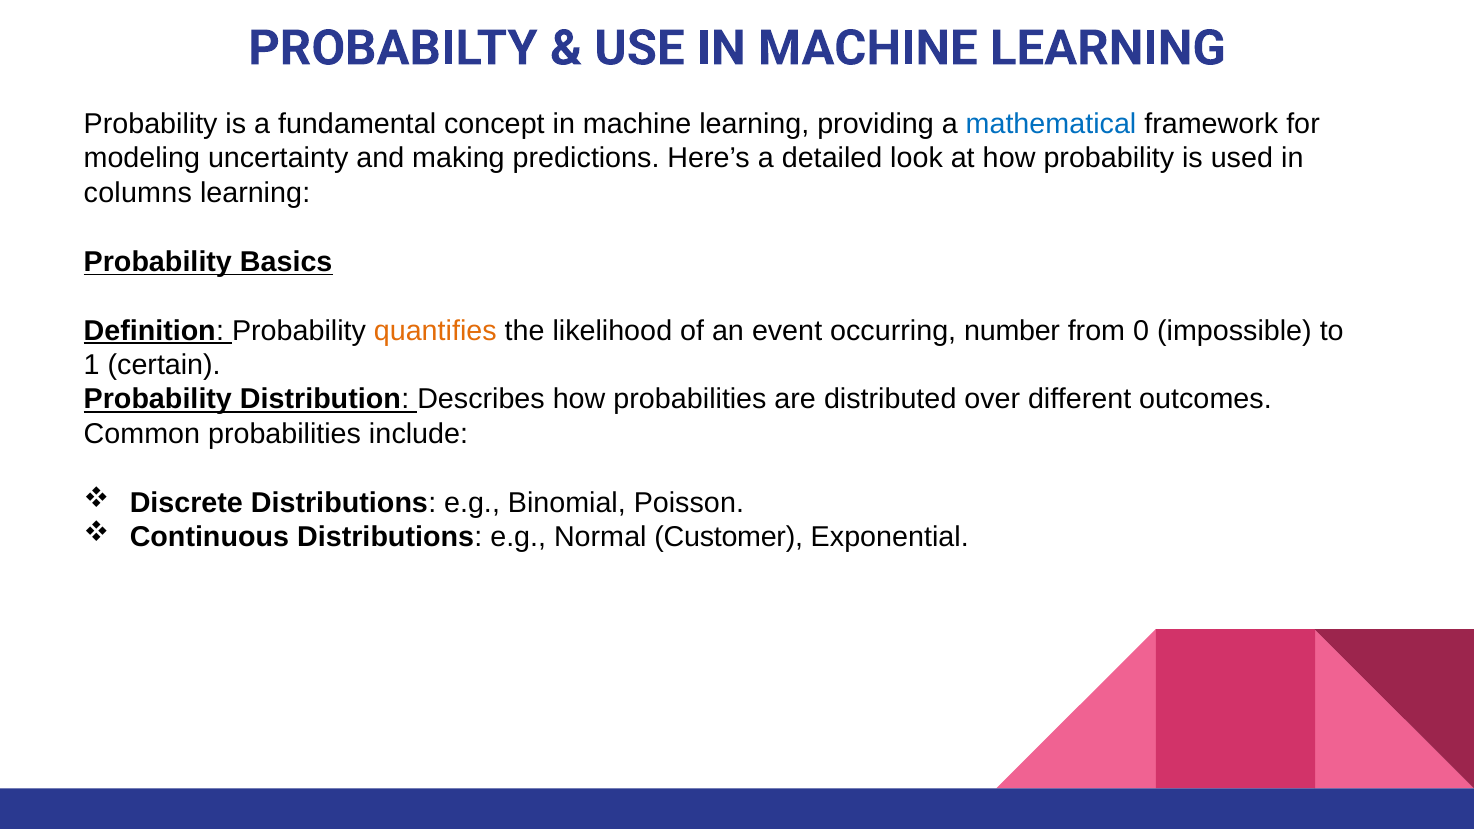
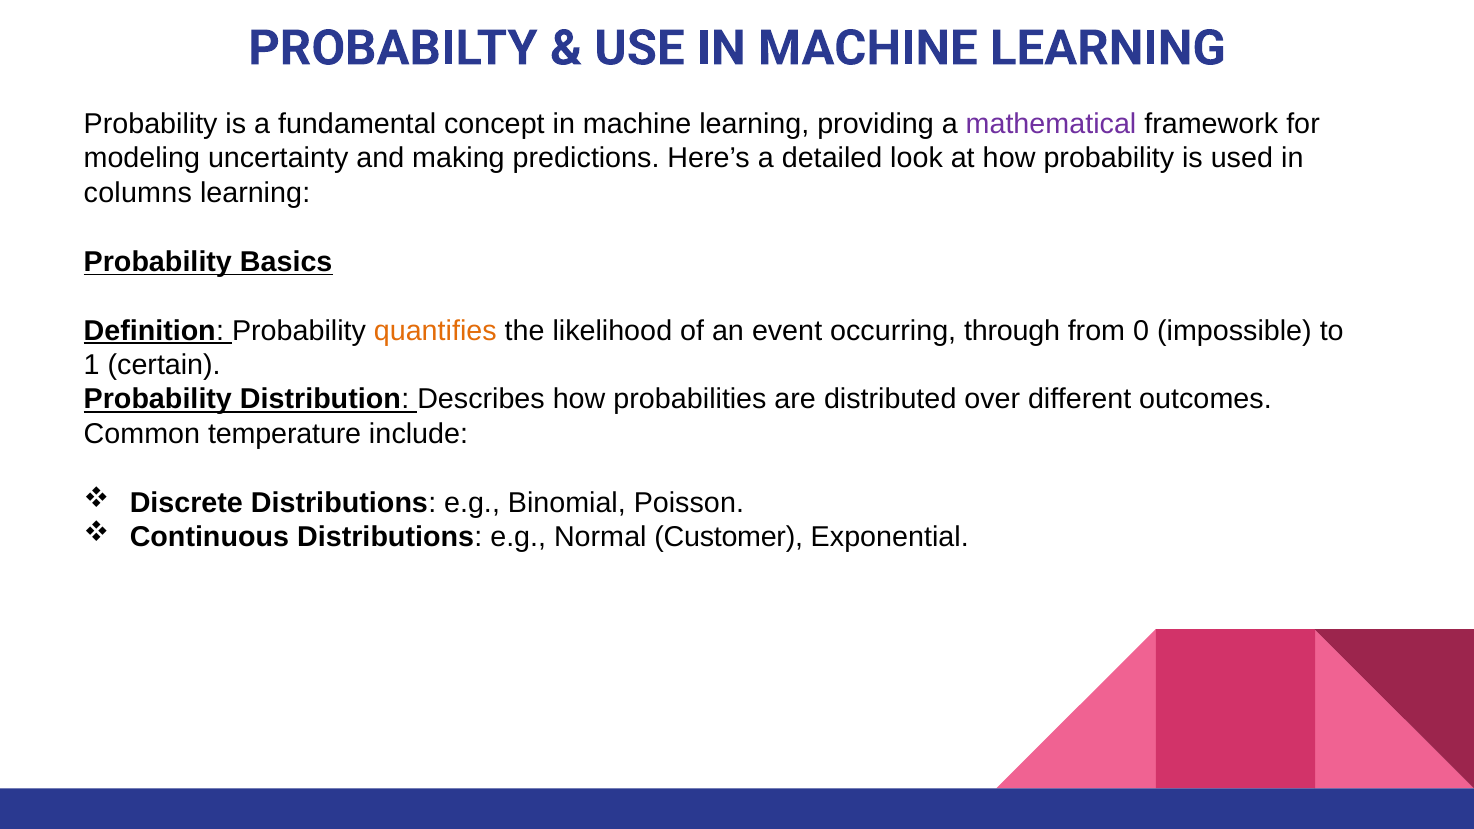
mathematical colour: blue -> purple (1051, 124)
number: number -> through (1012, 331)
Common probabilities: probabilities -> temperature (285, 434)
